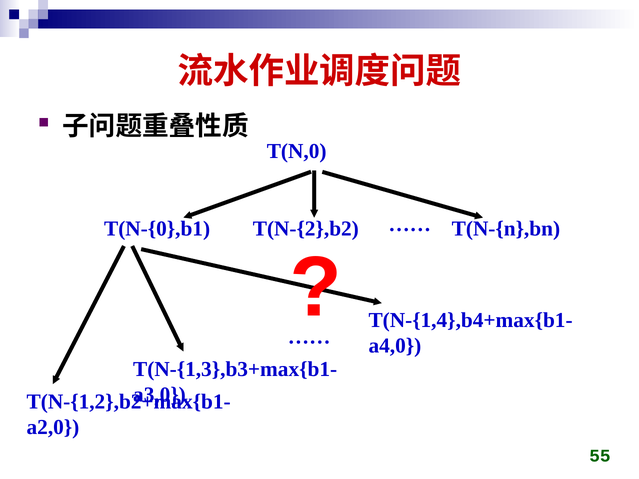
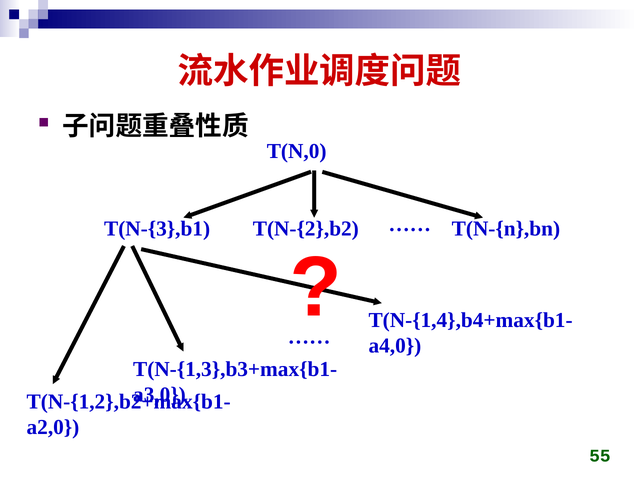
T(N-{0},b1: T(N-{0},b1 -> T(N-{3},b1 (157, 229)
